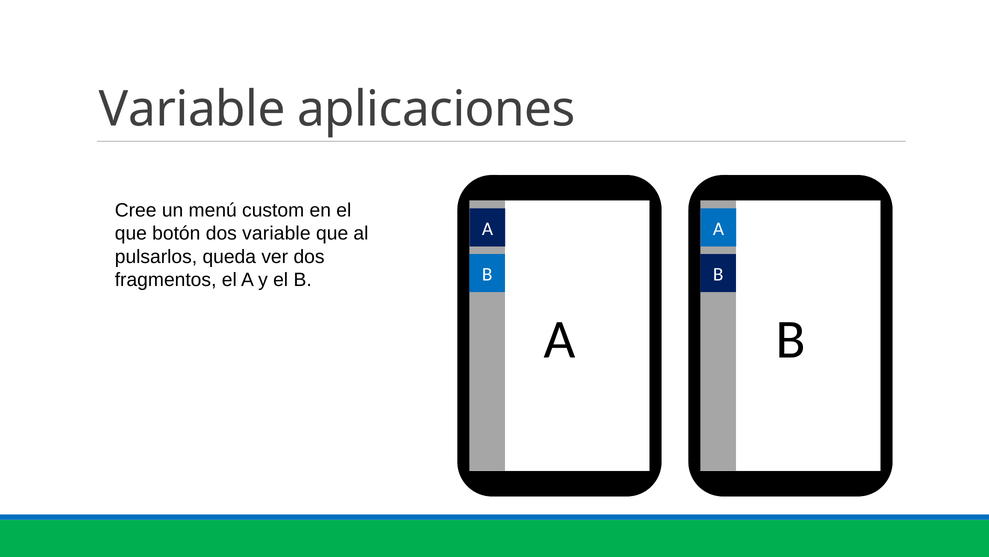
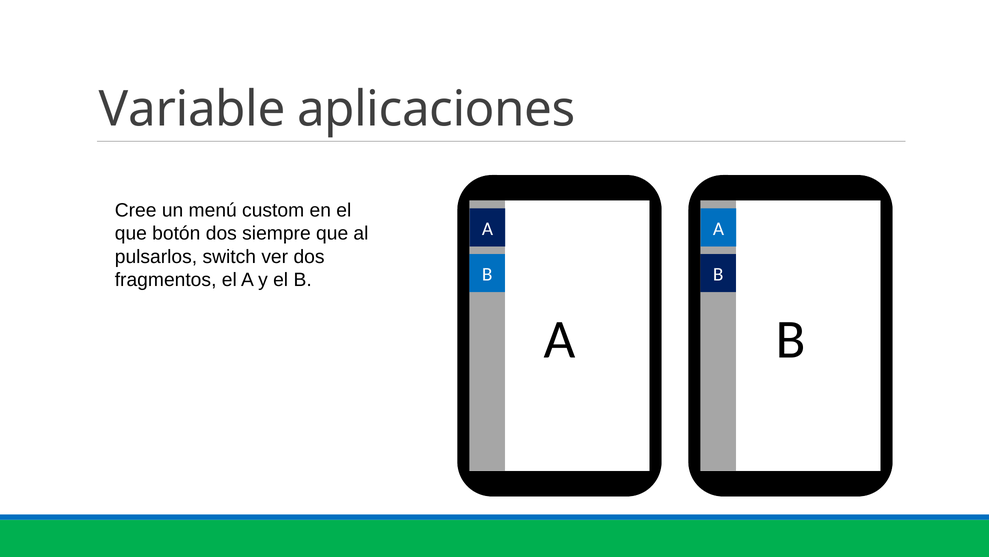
dos variable: variable -> siempre (276, 233)
queda: queda -> switch (229, 256)
